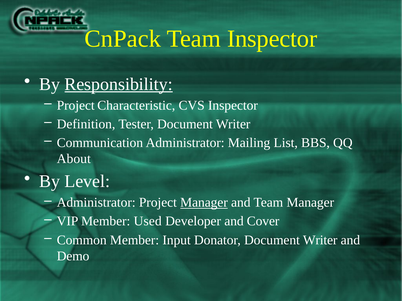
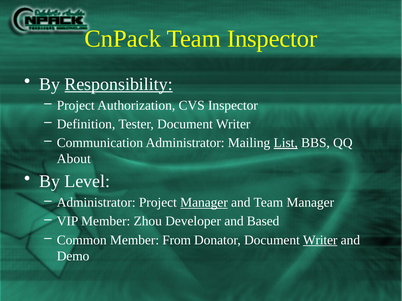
Characteristic: Characteristic -> Authorization (136, 105)
List underline: none -> present (286, 143)
Used: Used -> Zhou (148, 222)
Cover: Cover -> Based (263, 222)
Input: Input -> From (177, 240)
Writer underline: none -> present (320, 240)
